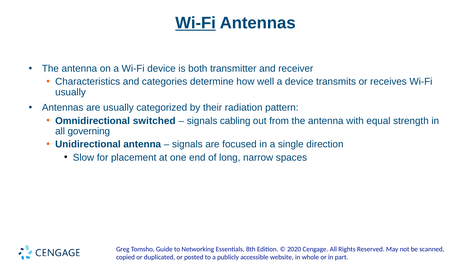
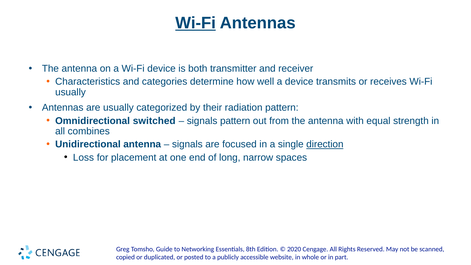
signals cabling: cabling -> pattern (235, 121)
governing: governing -> combines (89, 131)
direction underline: none -> present (325, 144)
Slow: Slow -> Loss (83, 157)
